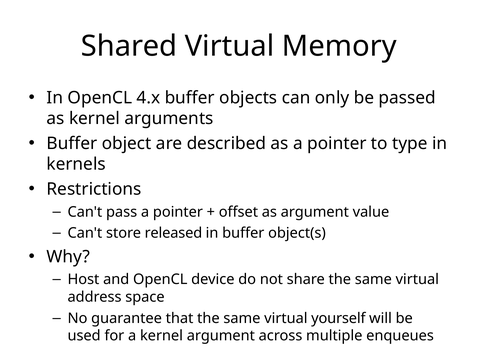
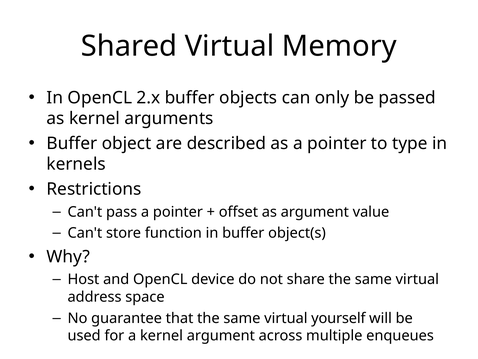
4.x: 4.x -> 2.x (148, 98)
released: released -> function (173, 233)
